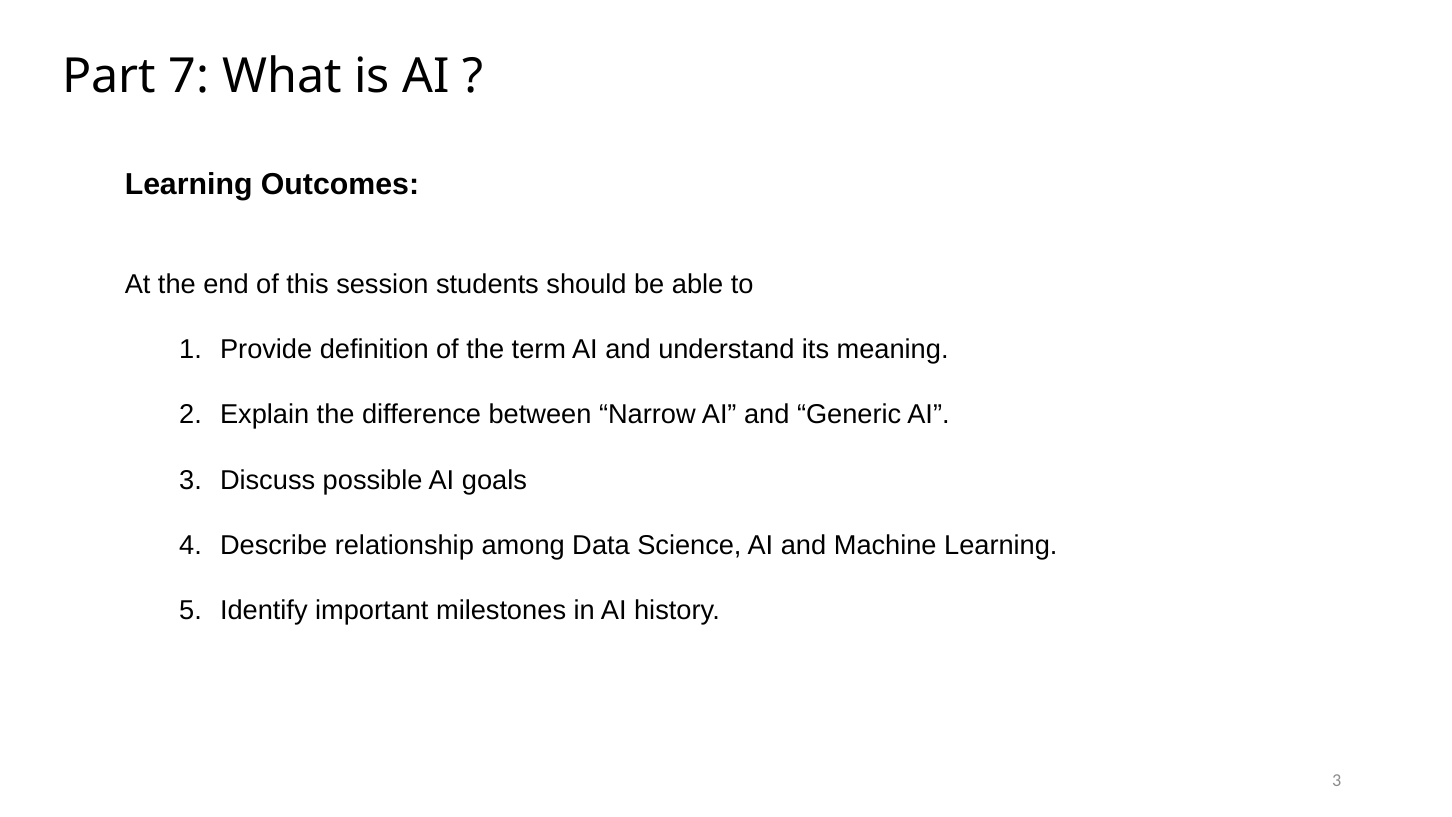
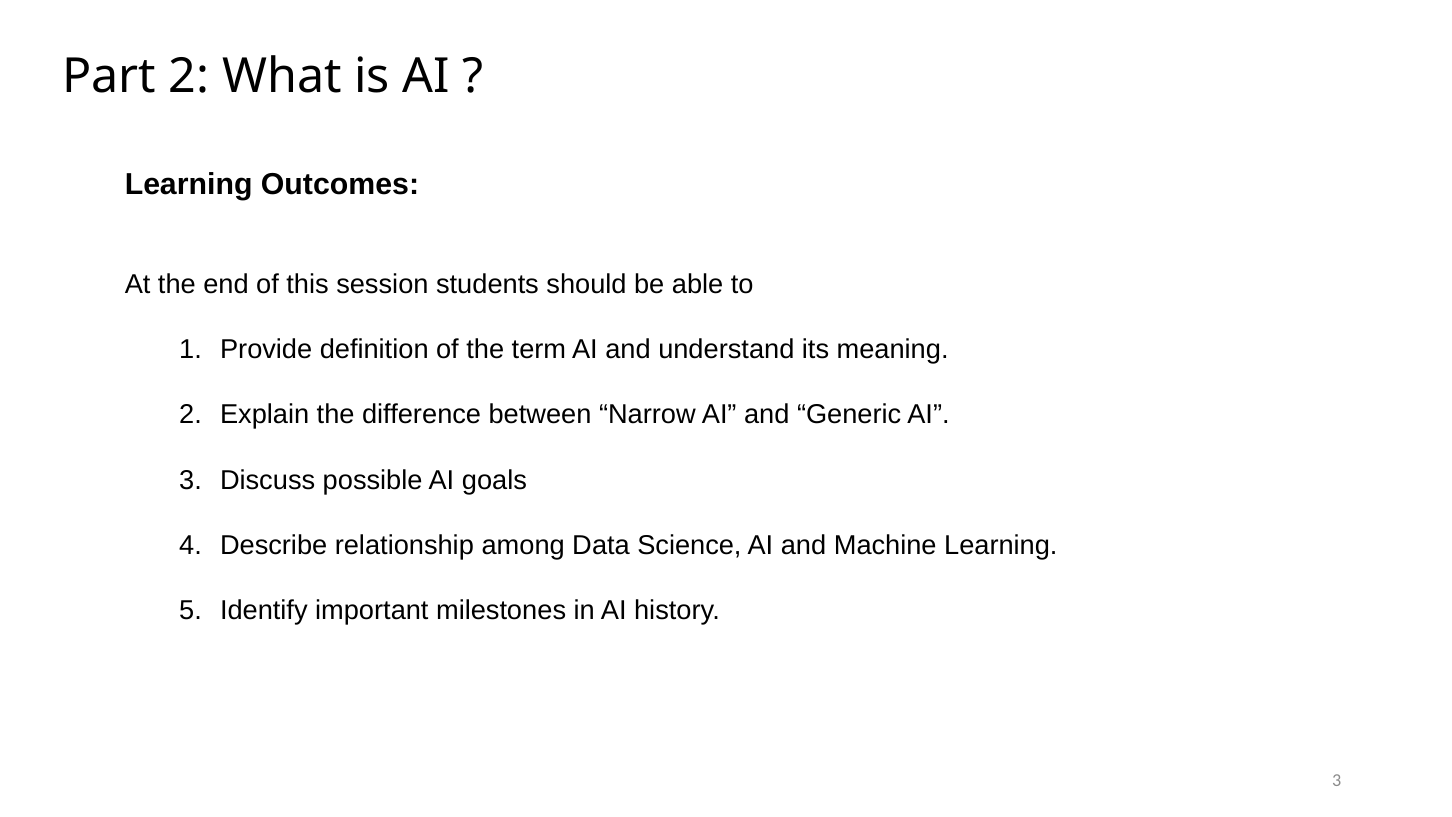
Part 7: 7 -> 2 (189, 77)
